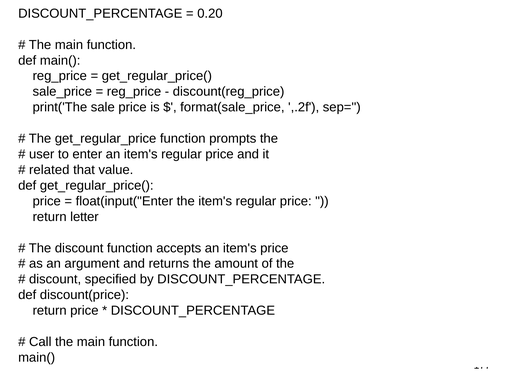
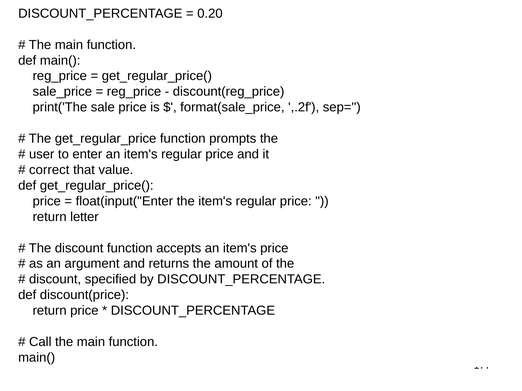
related: related -> correct (49, 170)
